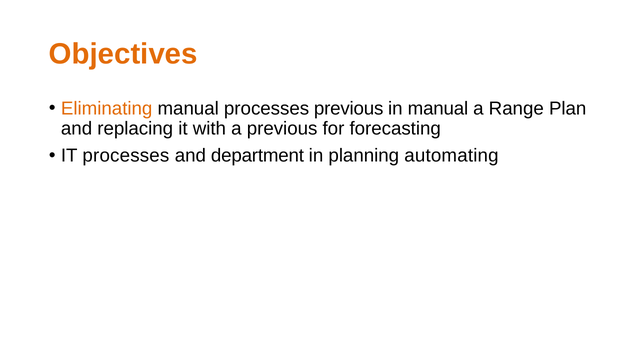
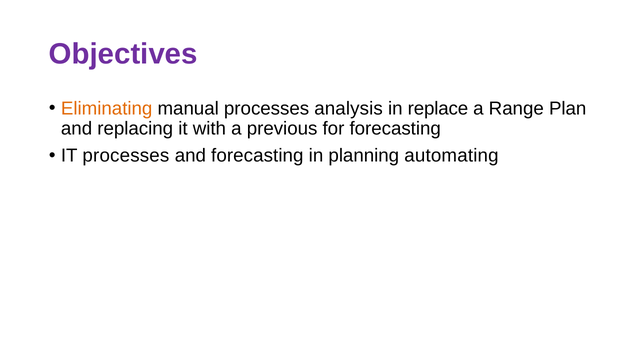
Objectives colour: orange -> purple (123, 54)
processes previous: previous -> analysis (349, 109)
in manual: manual -> replace (438, 109)
and department: department -> forecasting (257, 156)
